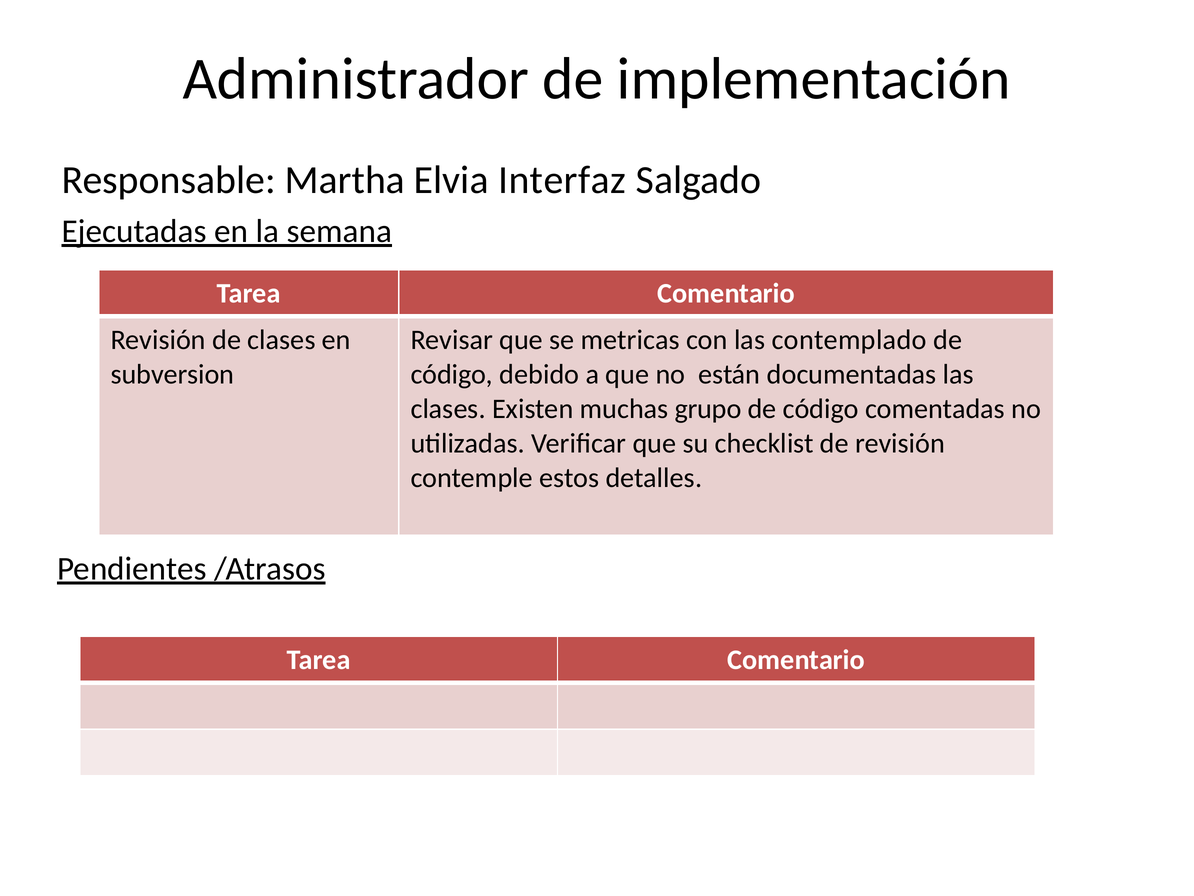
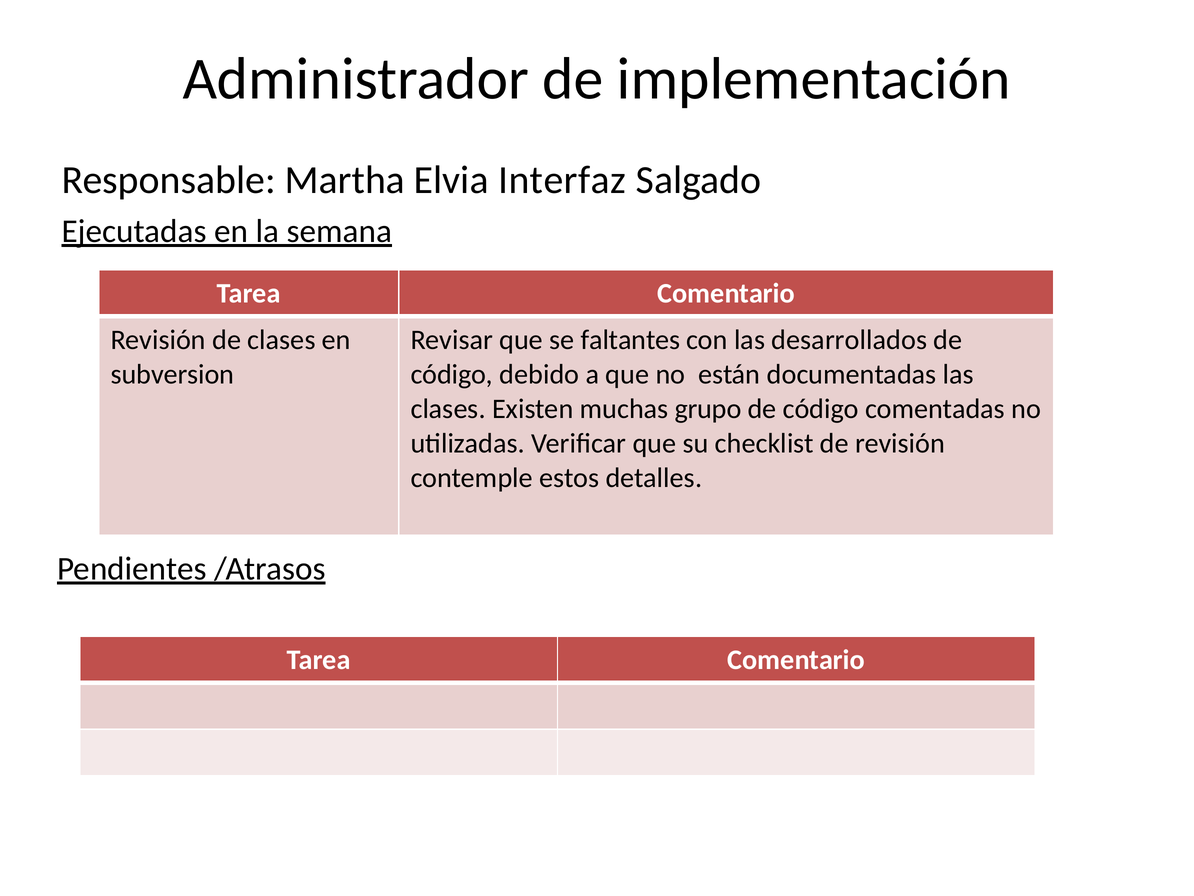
metricas: metricas -> faltantes (630, 340)
contemplado: contemplado -> desarrollados (849, 340)
